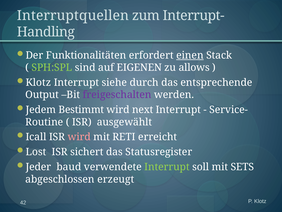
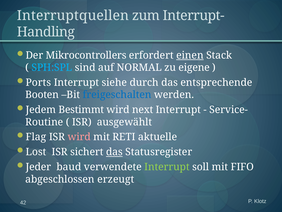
Funktionalitäten: Funktionalitäten -> Mikrocontrollers (86, 55)
SPH:SPL colour: light green -> light blue (52, 67)
EIGENEN: EIGENEN -> NORMAL (139, 67)
allows: allows -> eigene (194, 67)
Klotz: Klotz -> Ports (38, 82)
Output: Output -> Booten (42, 95)
freigeschalten colour: purple -> blue (117, 95)
Icall: Icall -> Flag (36, 137)
erreicht: erreicht -> aktuelle (158, 137)
das underline: none -> present (114, 152)
SETS: SETS -> FIFO (242, 167)
